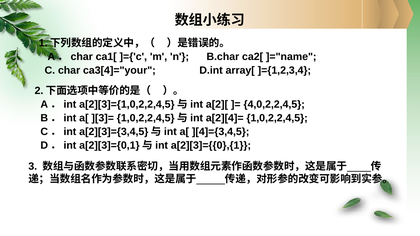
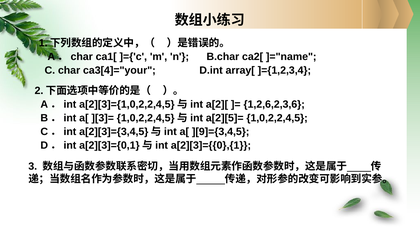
4,0,2,2,4,5: 4,0,2,2,4,5 -> 1,2,6,2,3,6 (274, 104)
a[2][4]=: a[2][4]= -> a[2][5]= (225, 118)
][4]={3,4,5: ][4]={3,4,5 -> ][9]={3,4,5 (221, 132)
